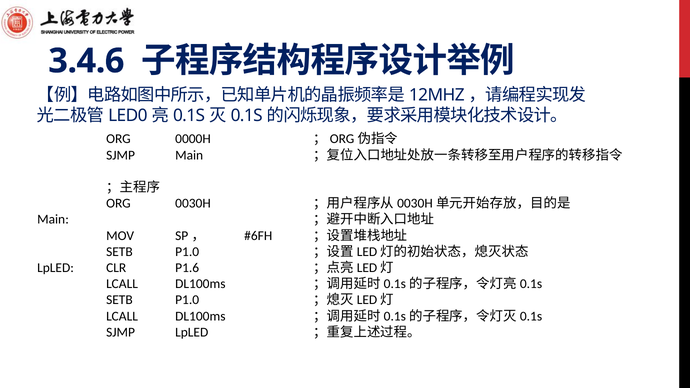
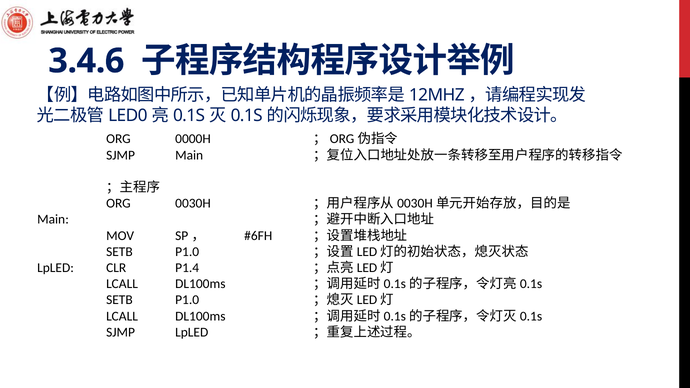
P1.6: P1.6 -> P1.4 (187, 268)
